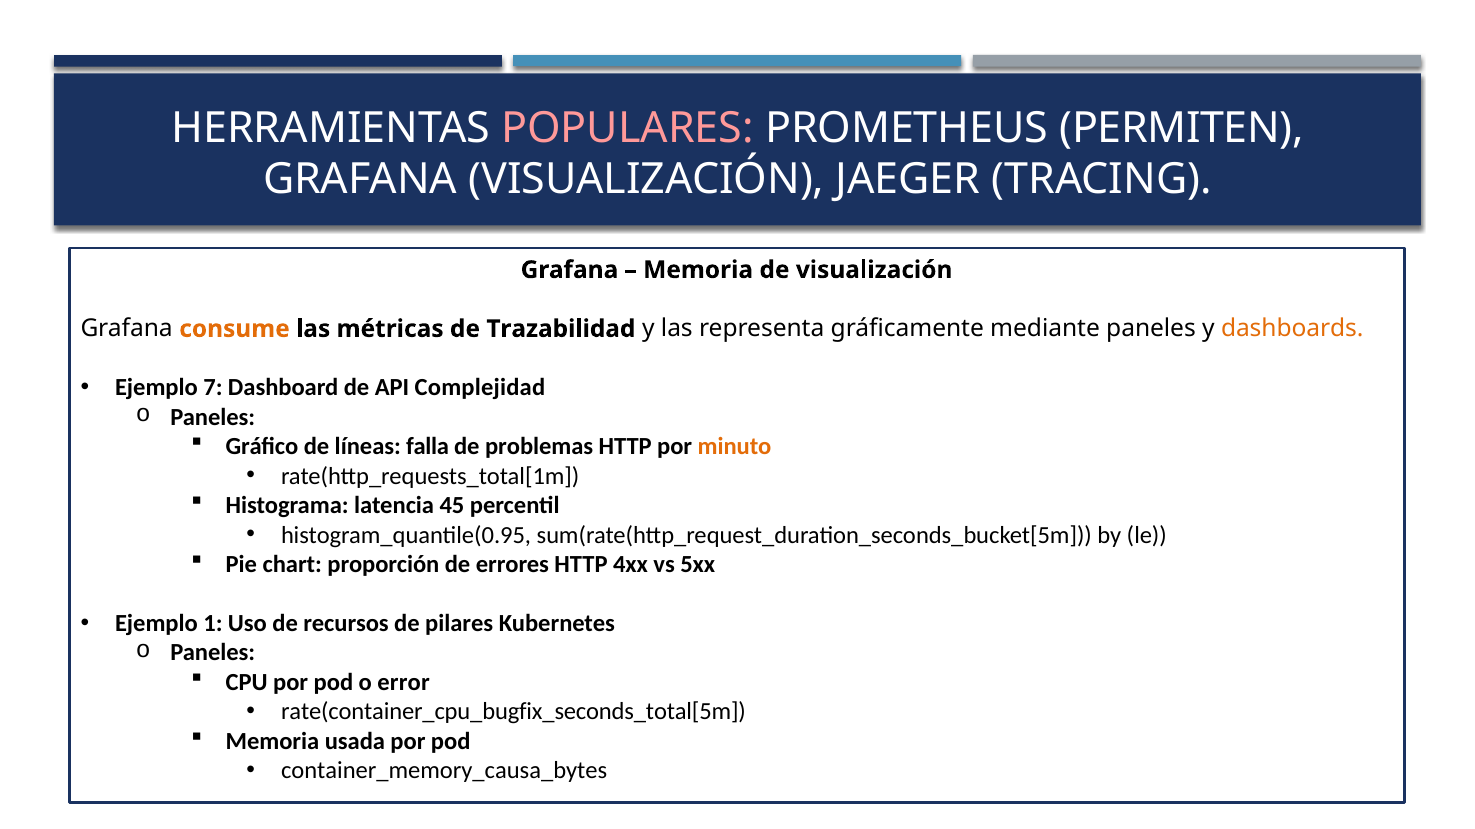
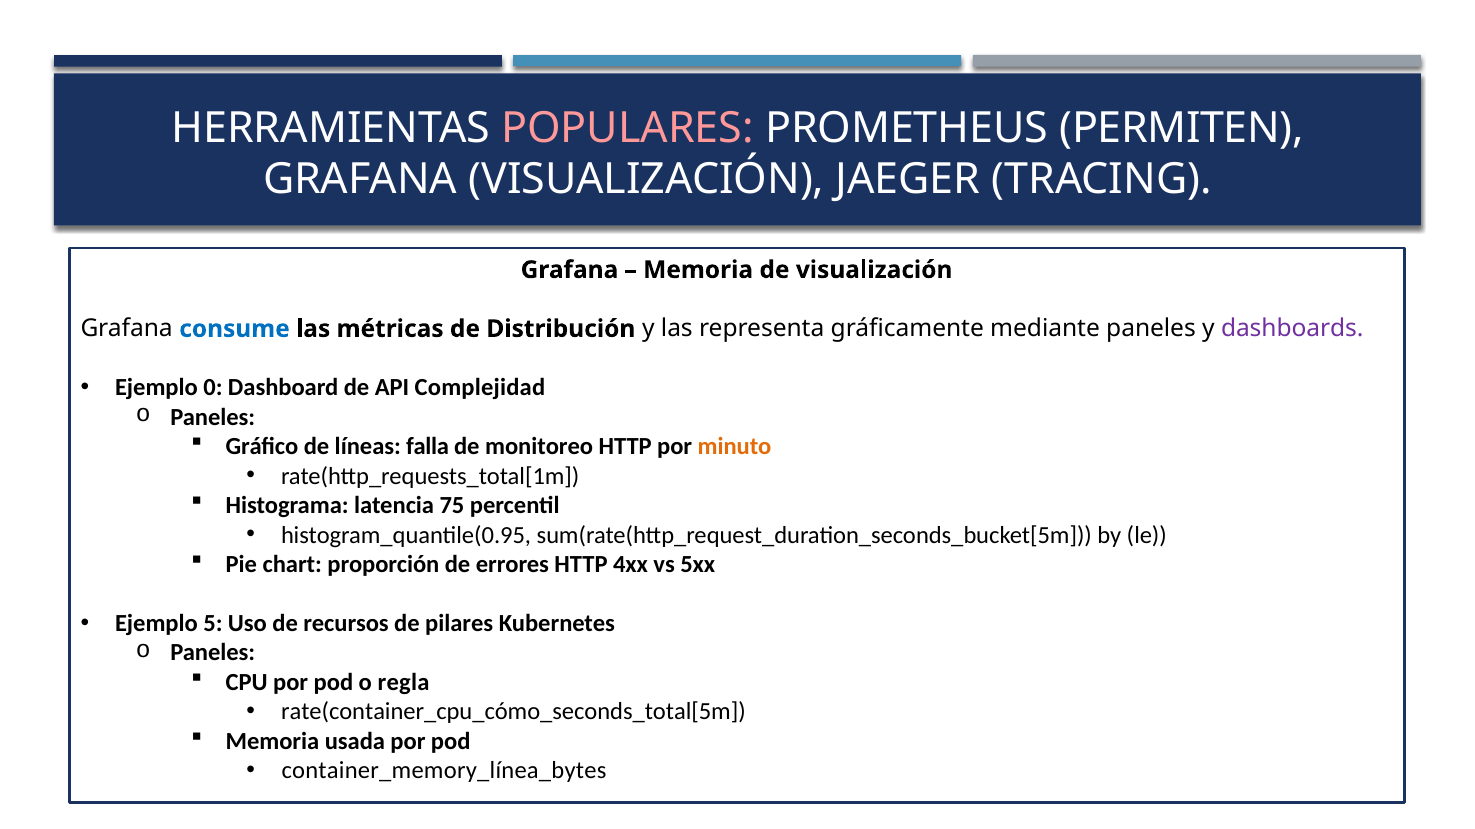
consume colour: orange -> blue (234, 329)
Trazabilidad: Trazabilidad -> Distribución (561, 329)
dashboards colour: orange -> purple (1292, 329)
7: 7 -> 0 (213, 388)
problemas: problemas -> monitoreo (539, 447)
45: 45 -> 75 (452, 506)
1: 1 -> 5 (213, 624)
error: error -> regla (403, 683)
rate(container_cpu_bugfix_seconds_total[5m: rate(container_cpu_bugfix_seconds_total[5m -> rate(container_cpu_cómo_seconds_total[5m (513, 712)
container_memory_causa_bytes: container_memory_causa_bytes -> container_memory_línea_bytes (444, 771)
